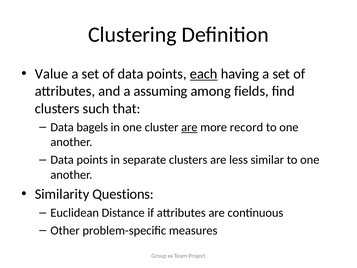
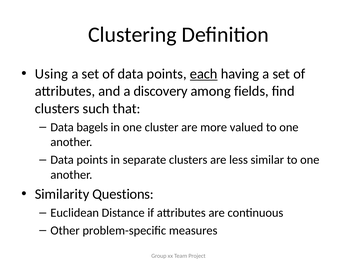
Value: Value -> Using (51, 74)
assuming: assuming -> discovery (161, 91)
are underline: present -> none (189, 127)
record: record -> valued (246, 127)
